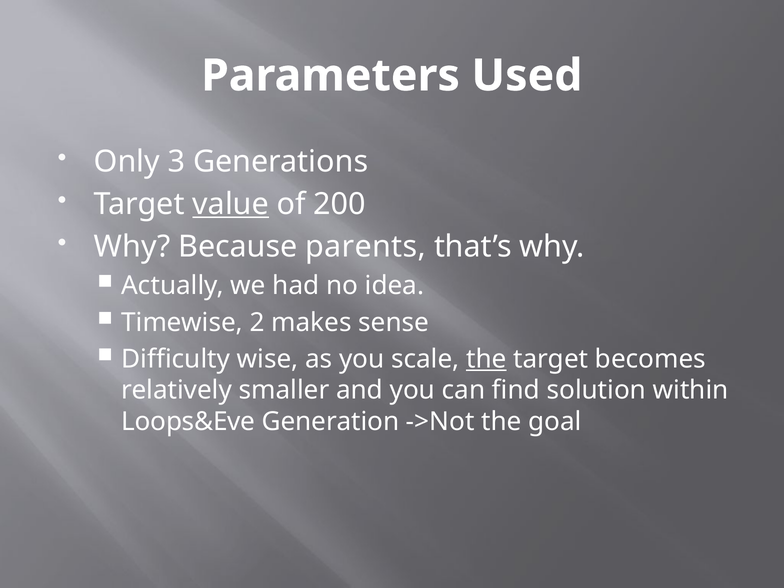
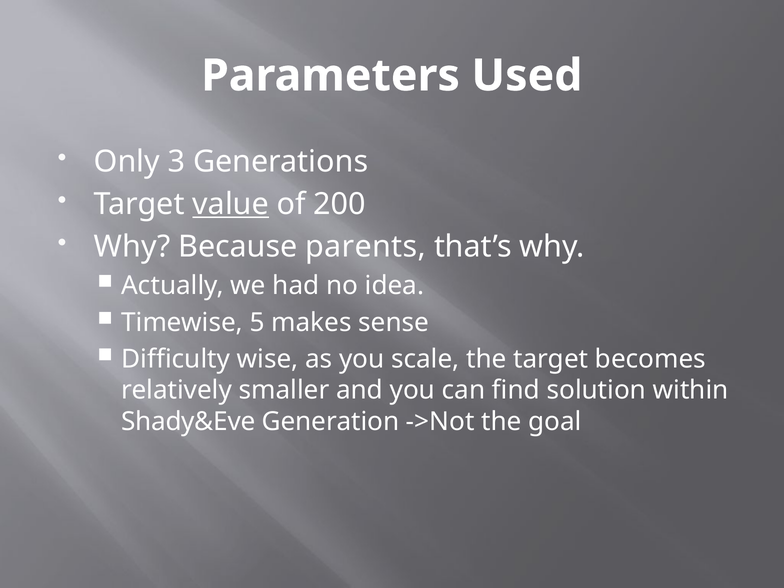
2: 2 -> 5 (257, 322)
the underline: present -> none (486, 359)
Loops&Eve: Loops&Eve -> Shady&Eve (188, 422)
